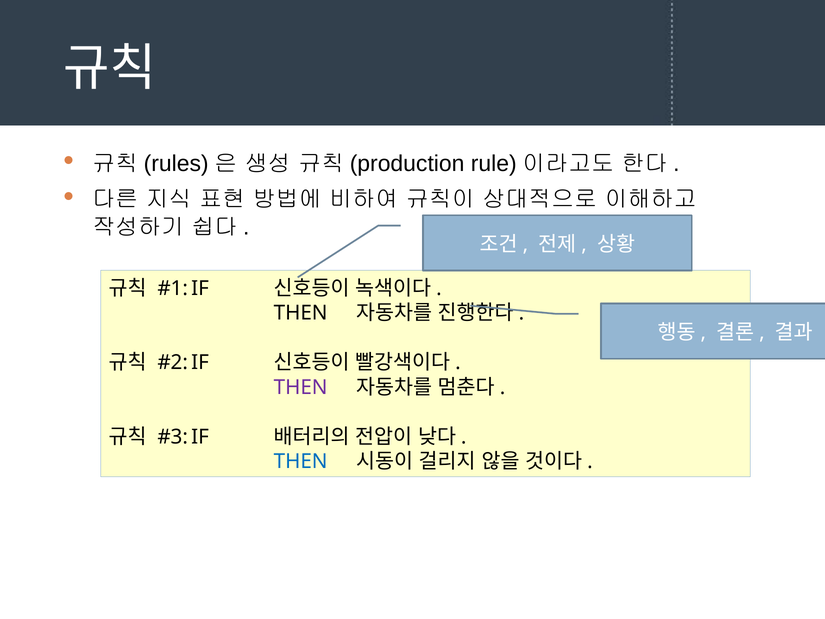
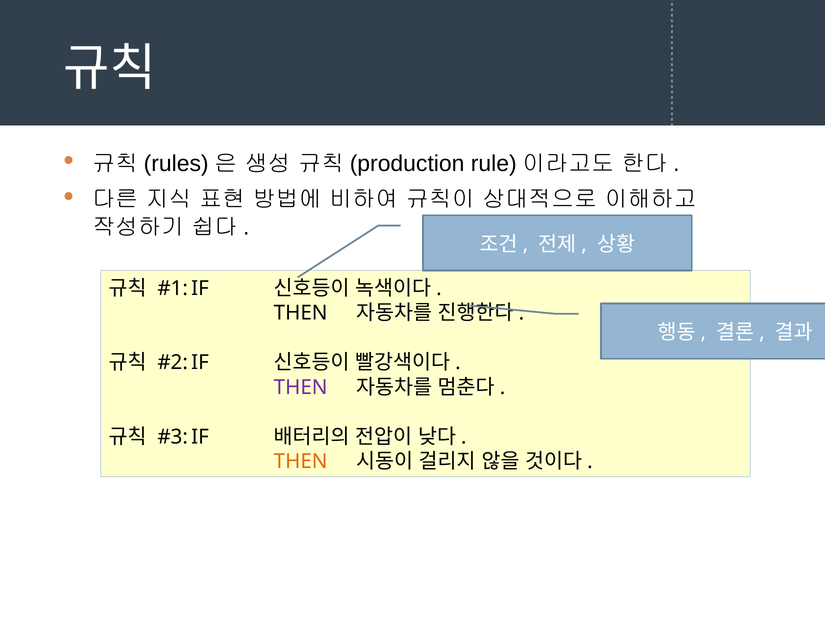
THEN colour: blue -> orange (301, 461)
